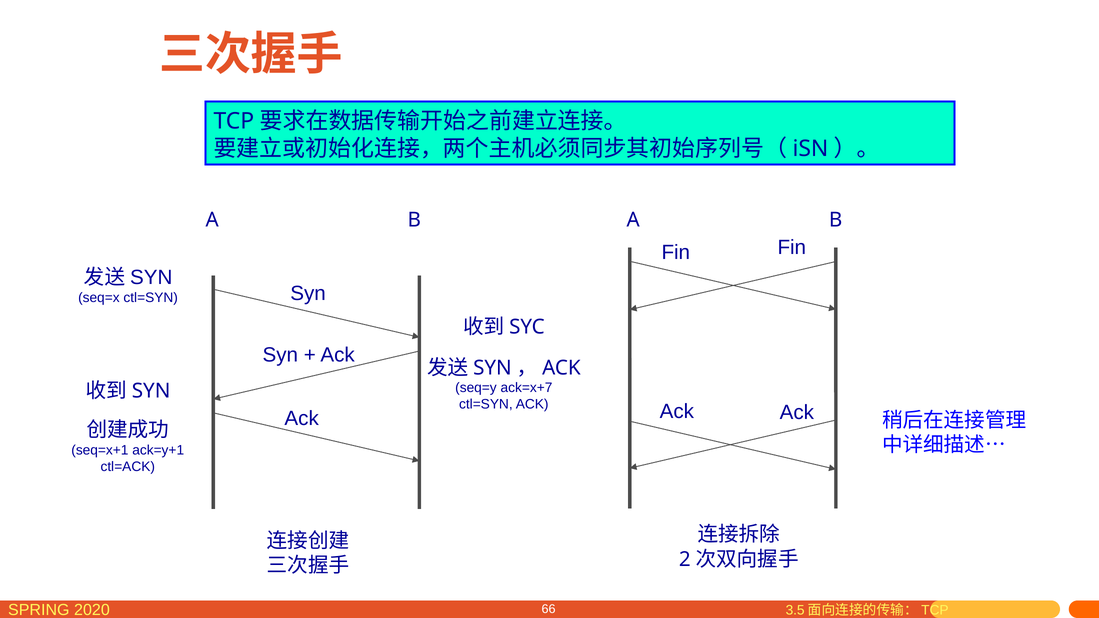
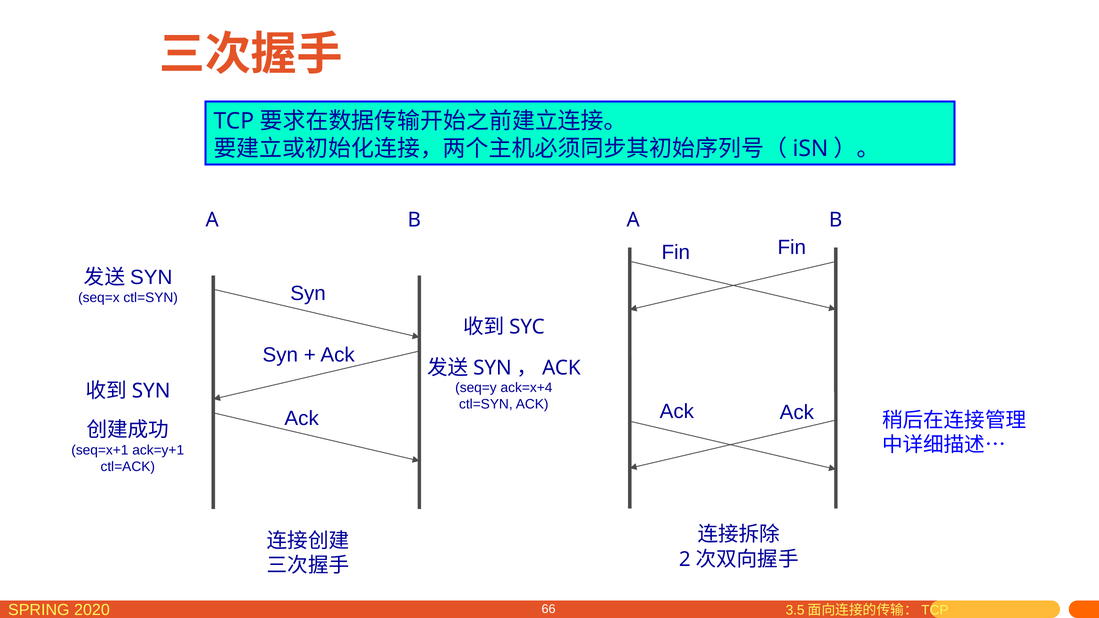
ack=x+7: ack=x+7 -> ack=x+4 (526, 388)
